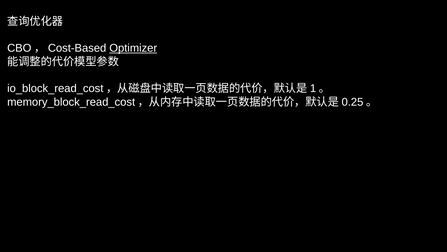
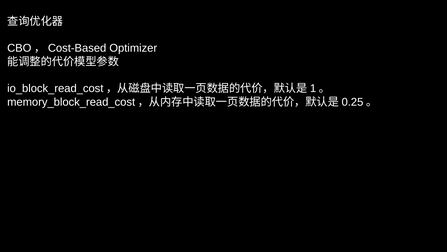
Optimizer underline: present -> none (133, 48)
